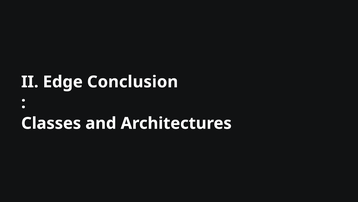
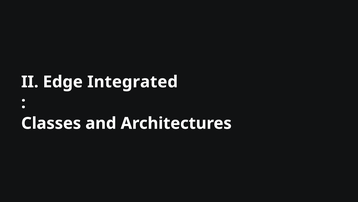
Conclusion: Conclusion -> Integrated (133, 82)
